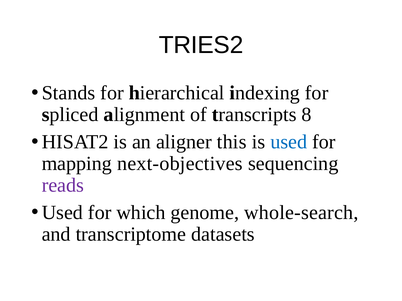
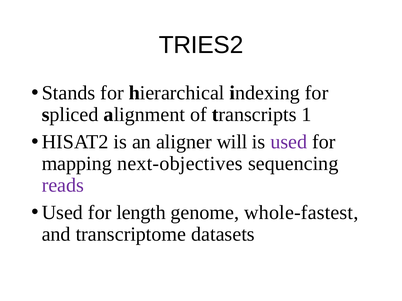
8: 8 -> 1 (307, 115)
this: this -> will (232, 142)
used colour: blue -> purple (289, 142)
which: which -> length (141, 213)
whole-search: whole-search -> whole-fastest (301, 213)
